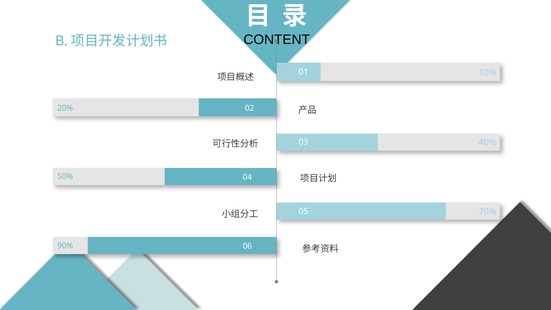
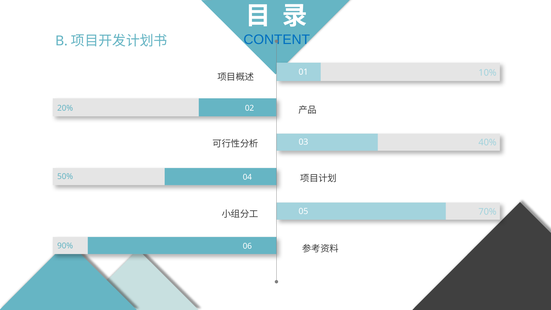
CONTENT colour: black -> blue (277, 39)
